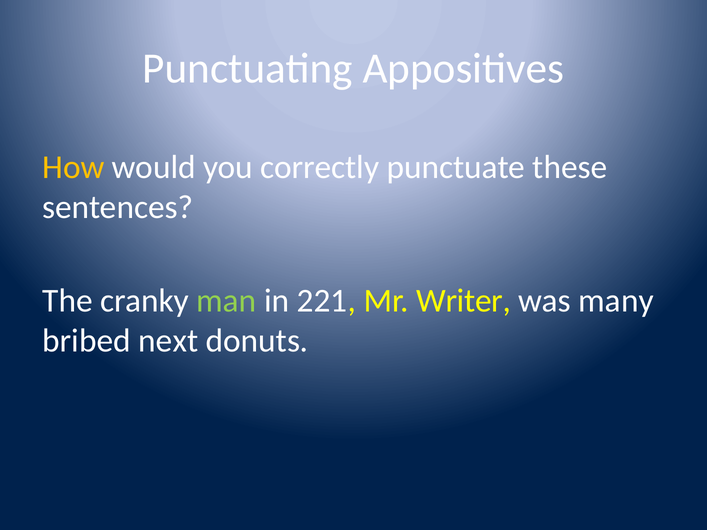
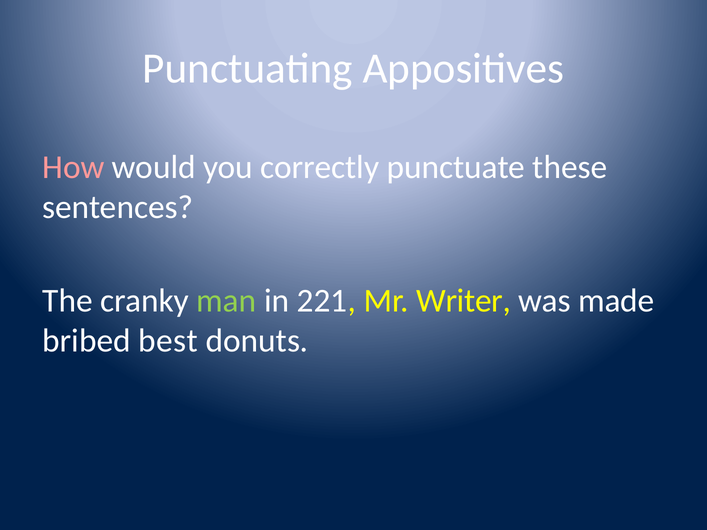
How colour: yellow -> pink (73, 167)
many: many -> made (616, 301)
next: next -> best (168, 341)
